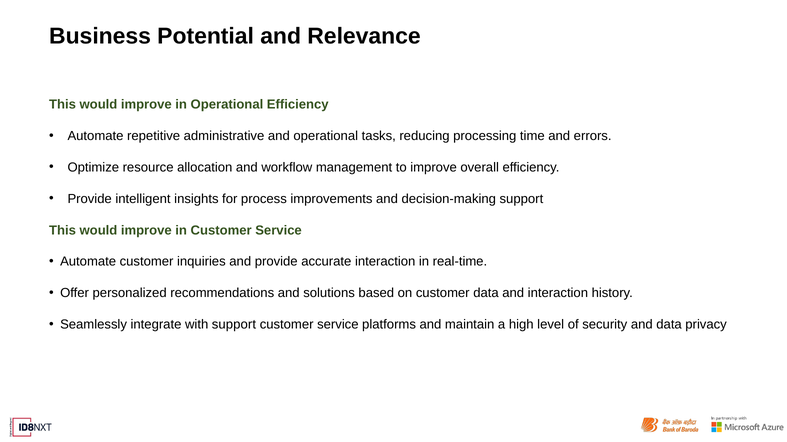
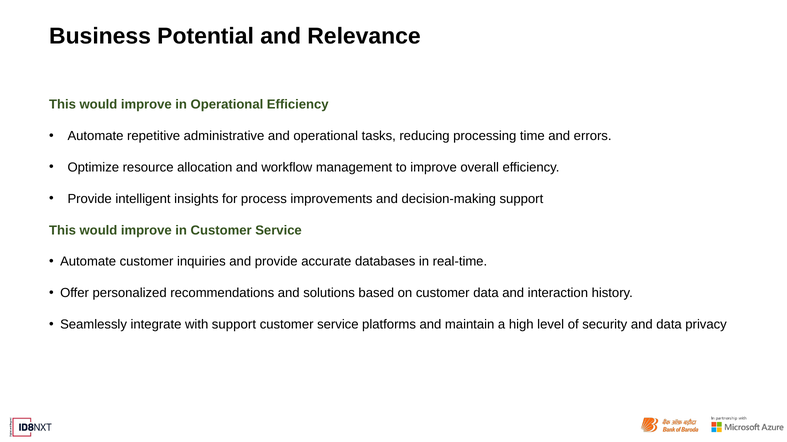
accurate interaction: interaction -> databases (385, 262)
